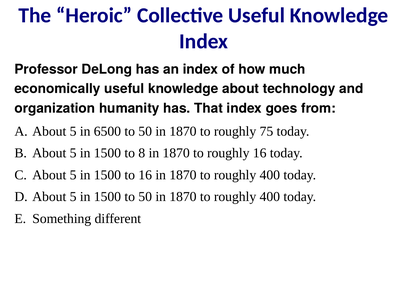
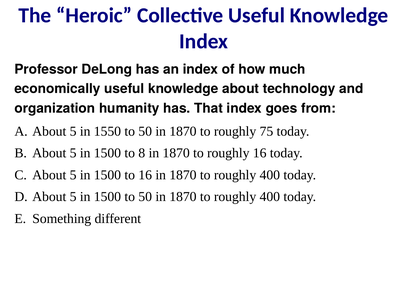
6500: 6500 -> 1550 (107, 131)
